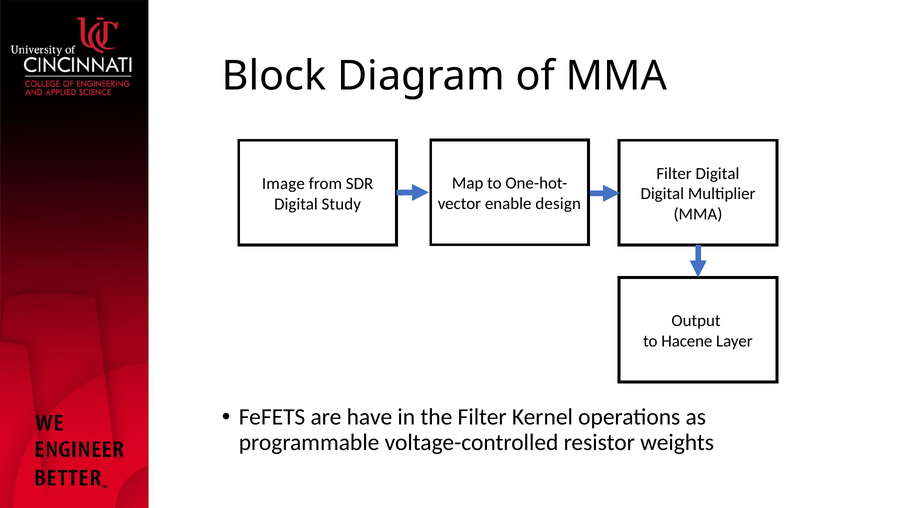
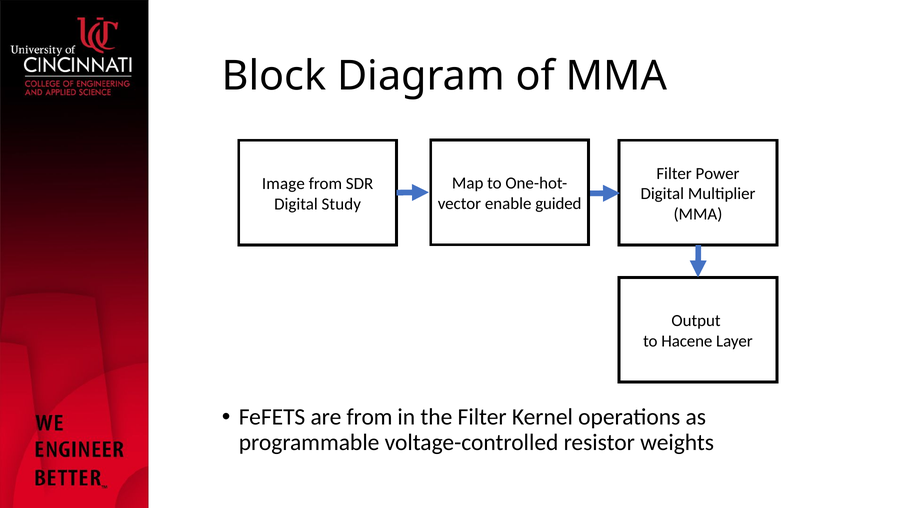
Filter Digital: Digital -> Power (718, 173)
design: design -> guided (558, 204)
are have: have -> from (370, 417)
